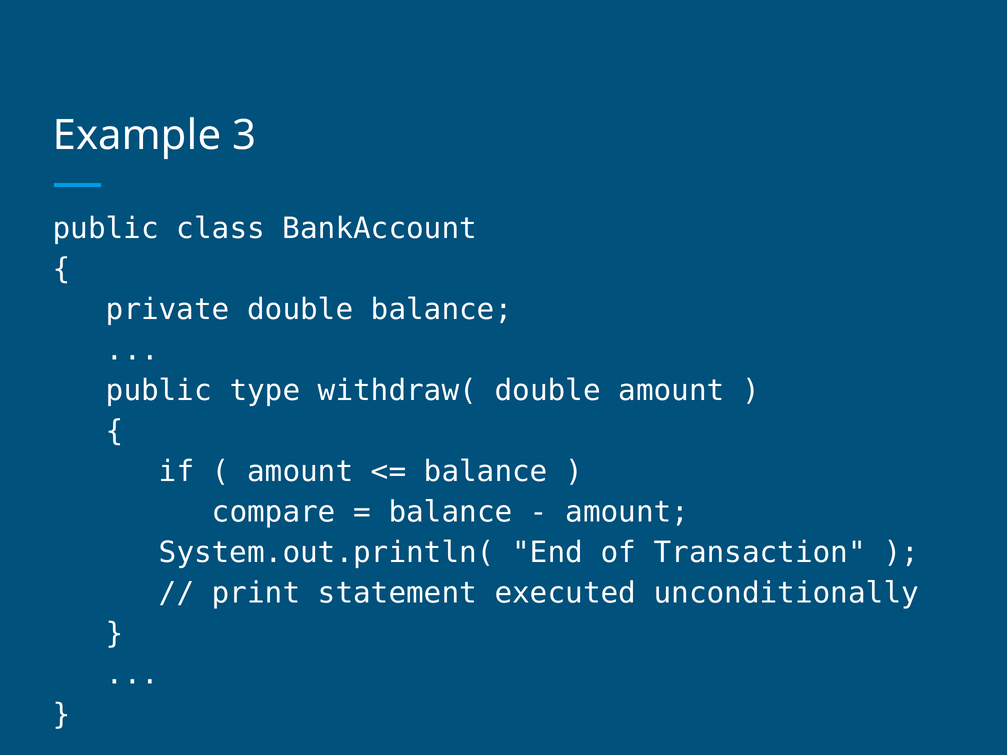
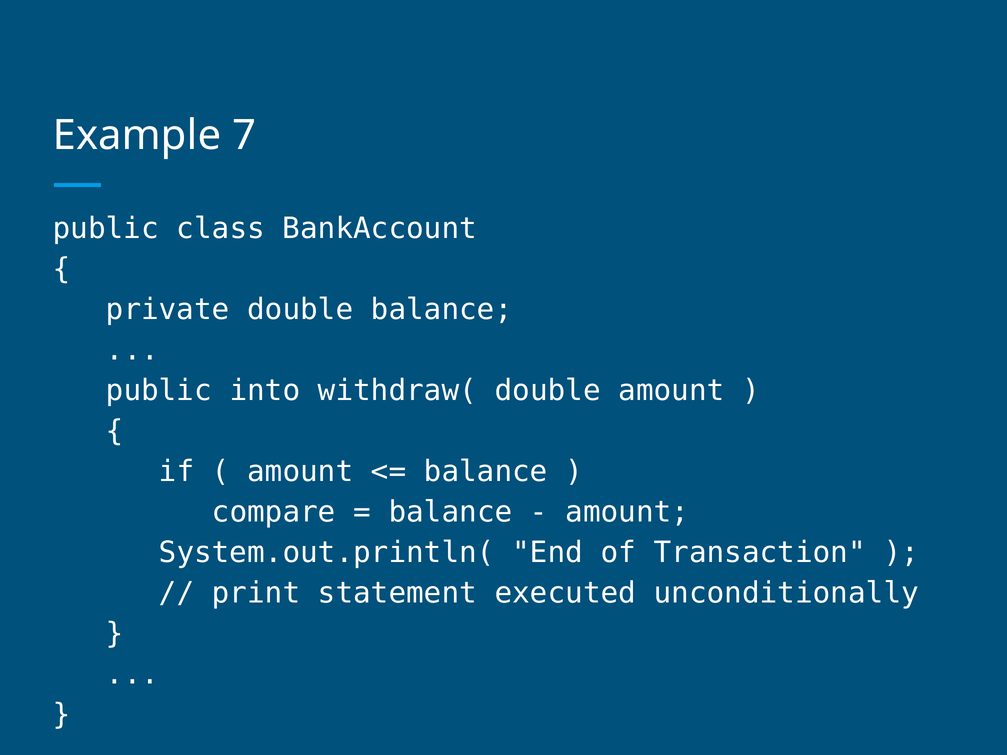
3: 3 -> 7 (244, 136)
type: type -> into (265, 391)
